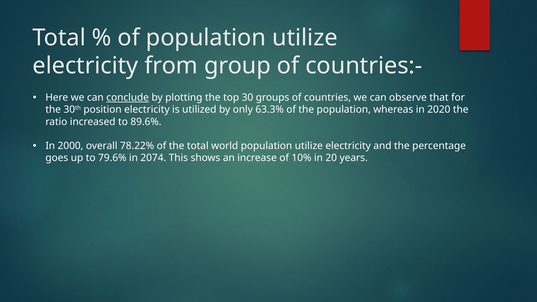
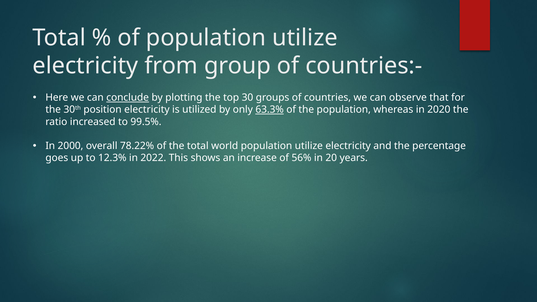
63.3% underline: none -> present (270, 110)
89.6%: 89.6% -> 99.5% (146, 122)
79.6%: 79.6% -> 12.3% (112, 158)
2074: 2074 -> 2022 (153, 158)
10%: 10% -> 56% (301, 158)
